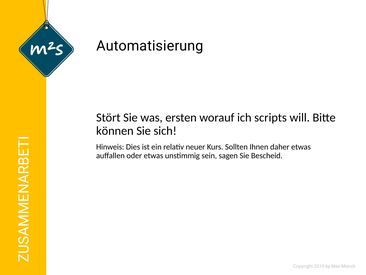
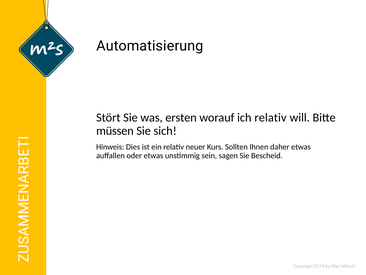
ich scripts: scripts -> relativ (271, 117)
können: können -> müssen (115, 131)
